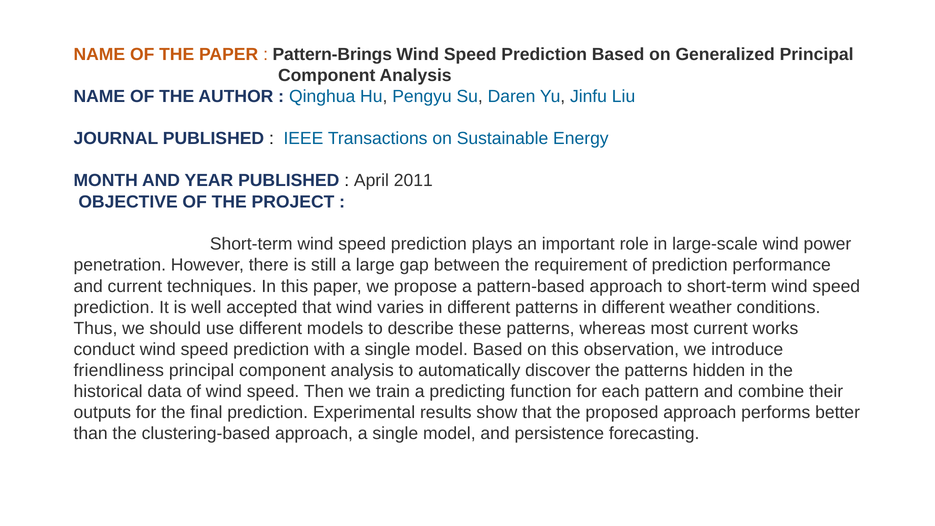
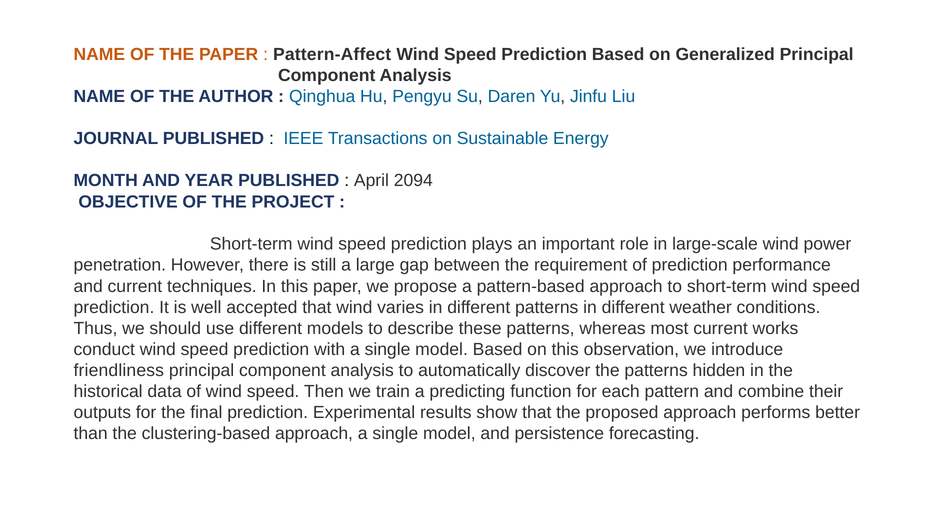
Pattern-Brings: Pattern-Brings -> Pattern-Affect (332, 54)
2011: 2011 -> 2094 (413, 181)
